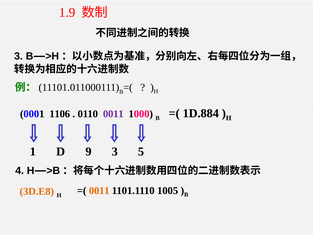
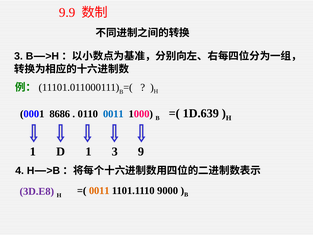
1.9: 1.9 -> 9.9 (67, 12)
1D.884: 1D.884 -> 1D.639 (201, 113)
1106: 1106 -> 8686 (60, 114)
0011 colour: purple -> blue (113, 114)
D 9: 9 -> 1 (88, 152)
5: 5 -> 9 (141, 152)
3D.E8 colour: orange -> purple (37, 191)
1005: 1005 -> 9000 (168, 190)
